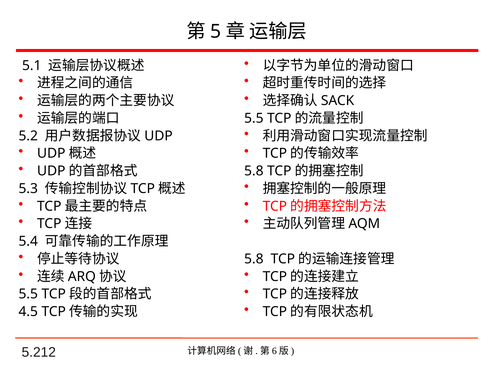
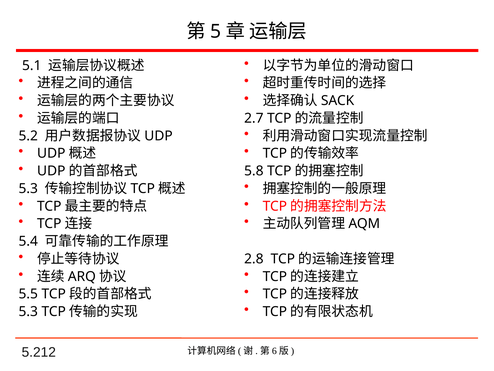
5.5: 5.5 -> 2.7 (254, 118)
5.8: 5.8 -> 2.8 (254, 259)
4.5: 4.5 -> 5.3 (28, 311)
